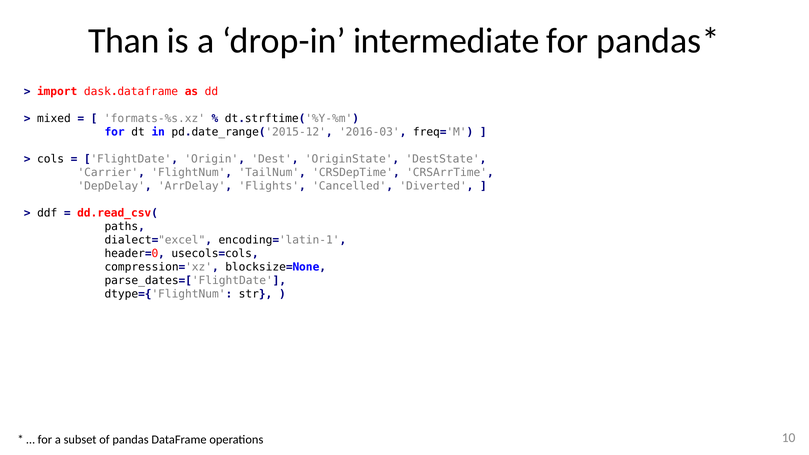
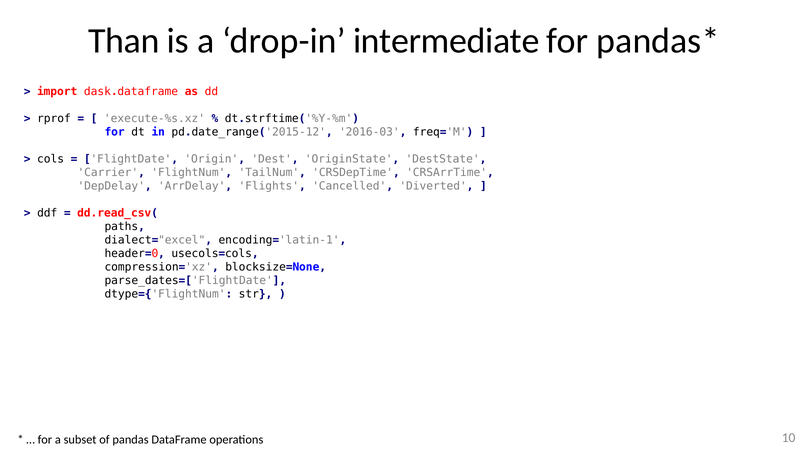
mixed: mixed -> rprof (54, 118)
formats-%s.xz: formats-%s.xz -> execute-%s.xz (155, 118)
